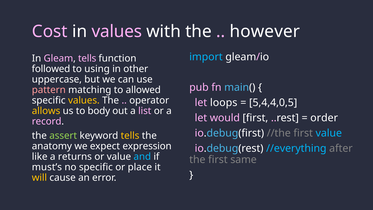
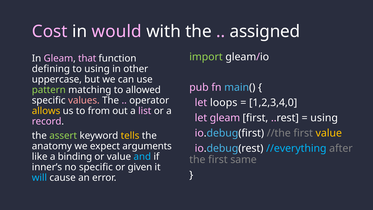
in values: values -> would (117, 31)
however: however -> assigned (265, 31)
import colour: light blue -> light green (206, 57)
Gleam tells: tells -> that (87, 58)
followed: followed -> defining (51, 69)
pattern colour: pink -> light green (49, 90)
values colour: yellow -> pink (84, 100)
5,4,4,0,5: 5,4,4,0,5 -> 1,2,3,4,0 (273, 102)
body: body -> from (99, 111)
let would: would -> gleam (225, 118)
order: order -> using (324, 118)
value colour: light blue -> yellow (329, 133)
expression: expression -> arguments (147, 146)
returns: returns -> binding (75, 157)
must’s: must’s -> inner’s (47, 167)
place: place -> given (140, 167)
will colour: yellow -> light blue (39, 178)
